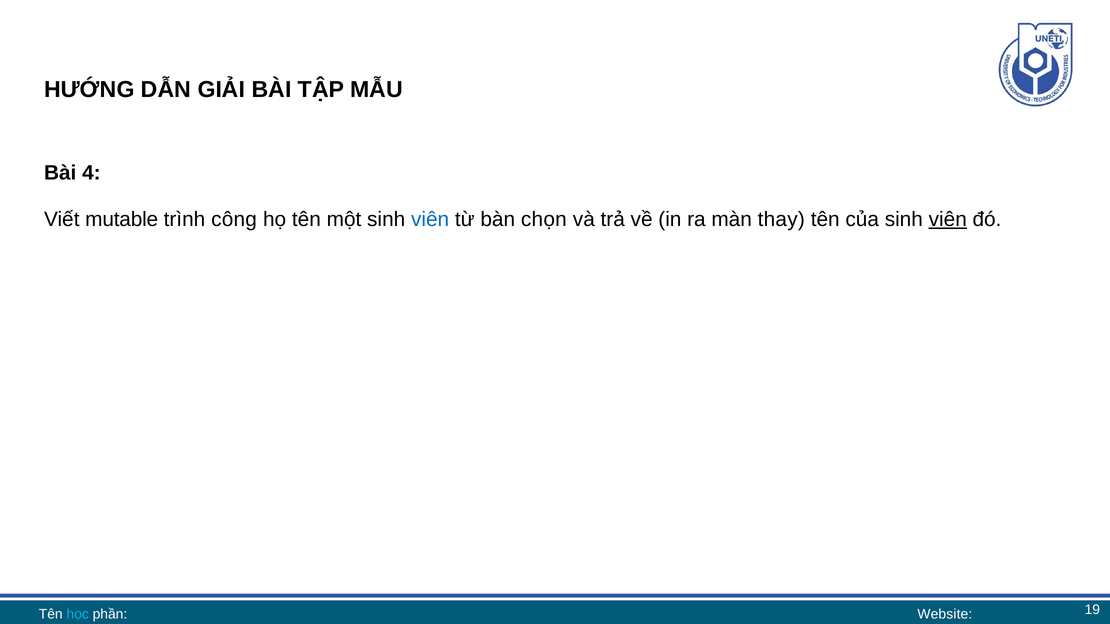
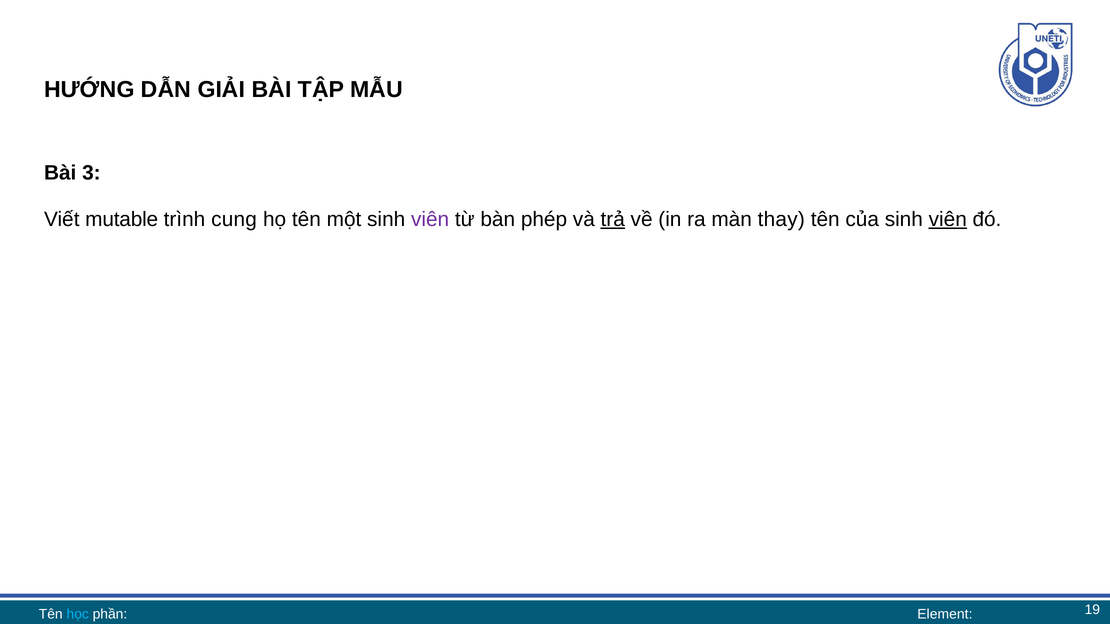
4: 4 -> 3 (91, 173)
công: công -> cung (234, 220)
viên colour: blue -> purple (430, 220)
chọn: chọn -> phép (544, 220)
trả underline: none -> present (613, 220)
Website: Website -> Element (945, 615)
